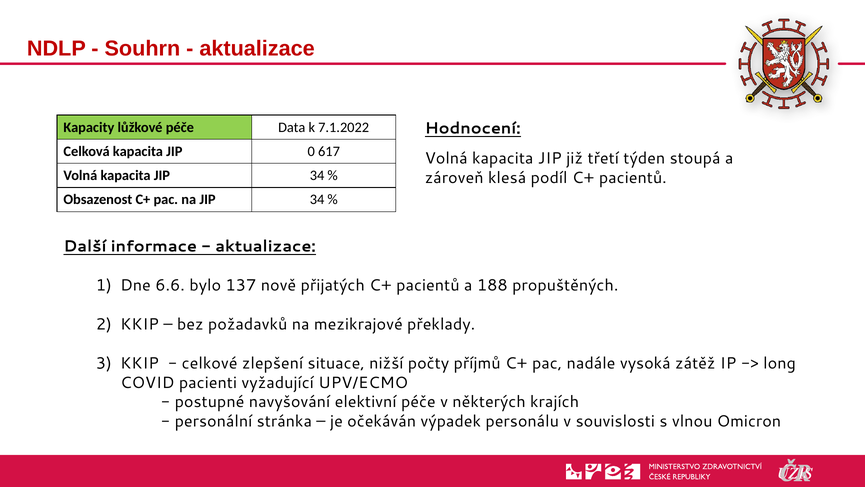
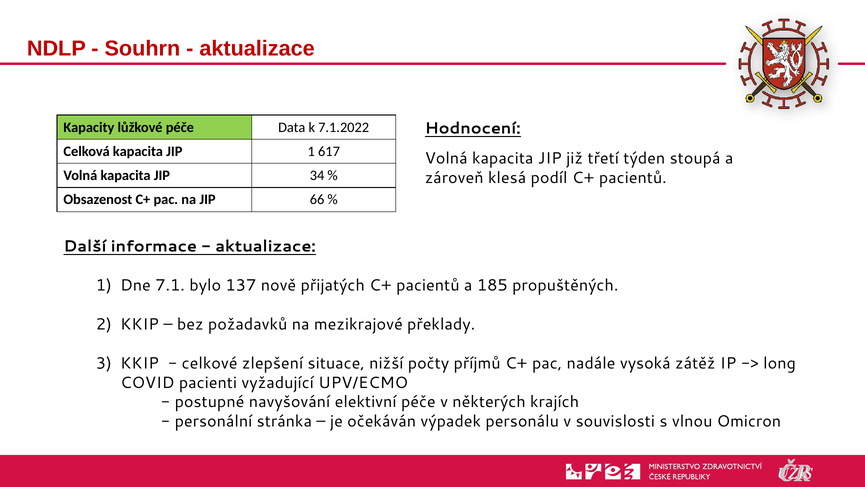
JIP 0: 0 -> 1 (311, 151)
na JIP 34: 34 -> 66 (317, 200)
6.6: 6.6 -> 7.1 (170, 285)
188: 188 -> 185 (492, 285)
